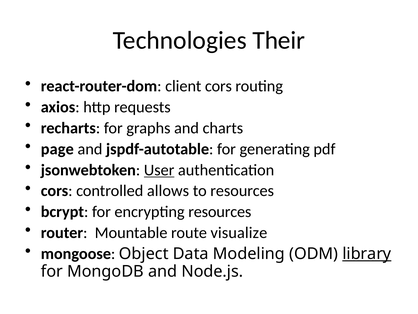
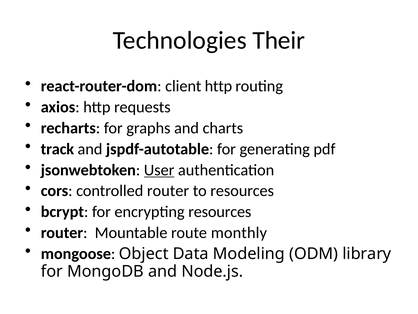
client cors: cors -> http (218, 86)
page: page -> track (57, 149)
controlled allows: allows -> router (168, 191)
visualize: visualize -> monthly (239, 232)
library underline: present -> none (367, 253)
